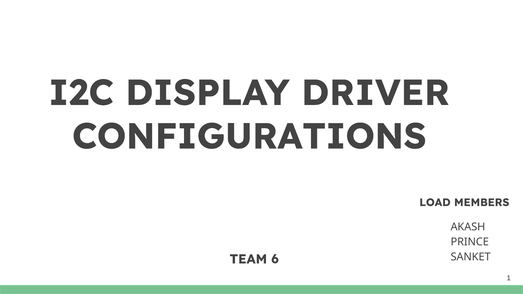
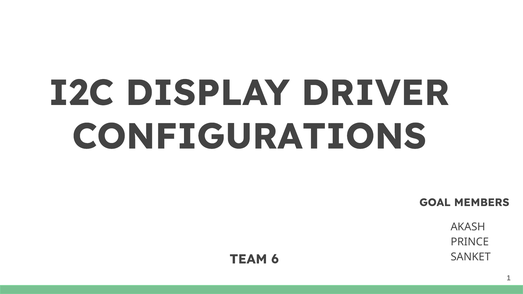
LOAD: LOAD -> GOAL (435, 203)
